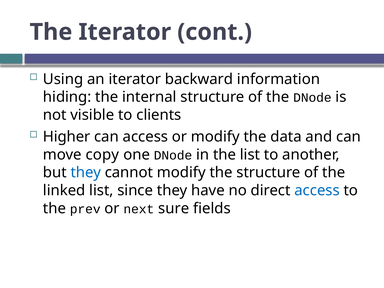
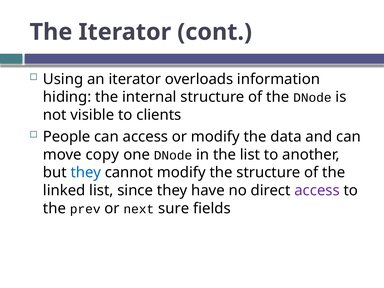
backward: backward -> overloads (199, 79)
Higher: Higher -> People (67, 137)
access colour: blue -> purple (317, 190)
